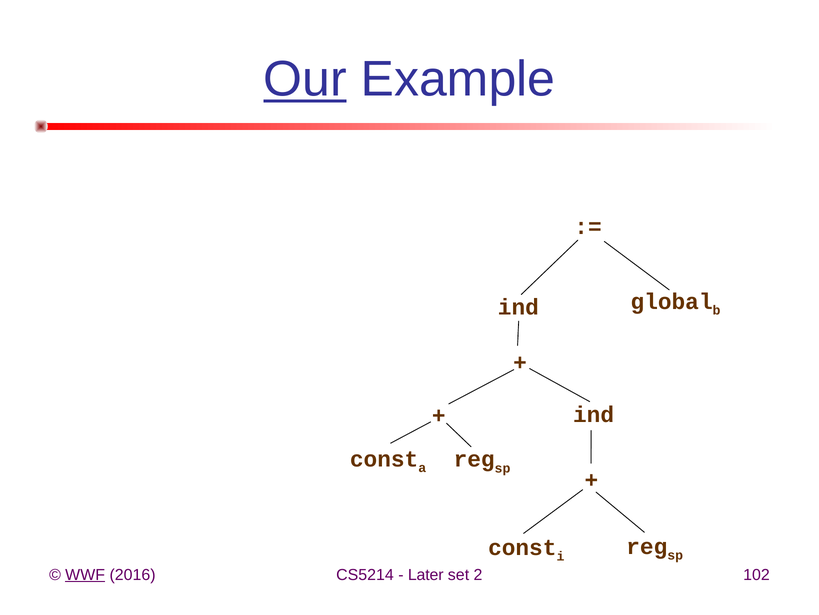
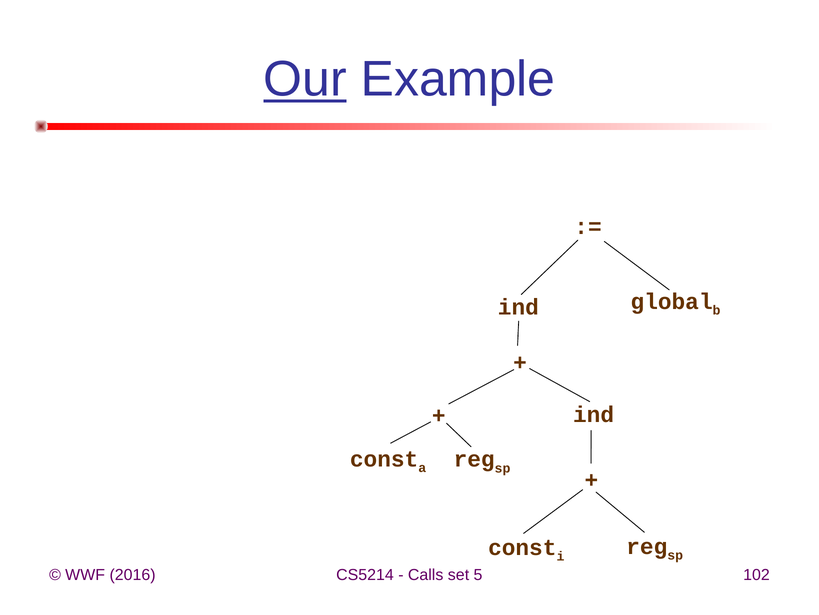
WWF underline: present -> none (85, 574)
Later: Later -> Calls (426, 574)
2: 2 -> 5 (478, 574)
